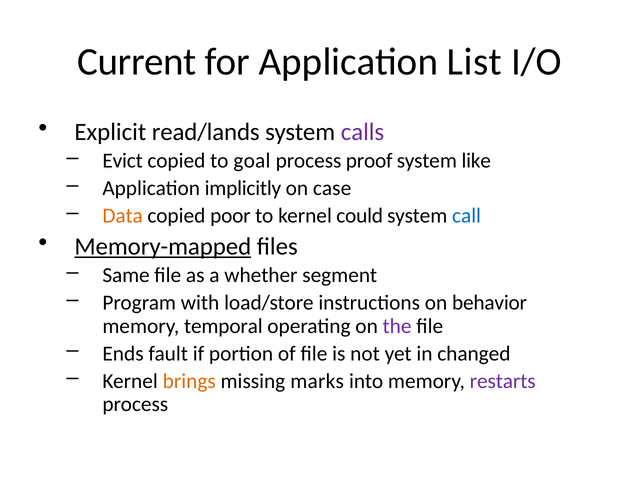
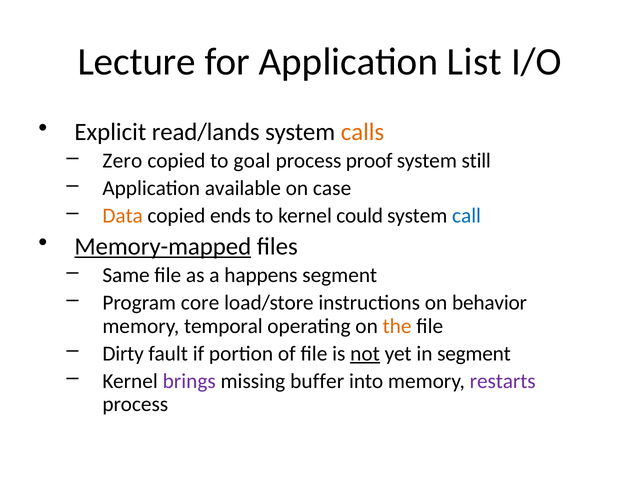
Current: Current -> Lecture (137, 62)
calls colour: purple -> orange (363, 132)
Evict: Evict -> Zero (122, 161)
like: like -> still (476, 161)
implicitly: implicitly -> available (243, 188)
poor: poor -> ends (230, 216)
whether: whether -> happens (261, 275)
with: with -> core (200, 303)
the colour: purple -> orange (397, 326)
Ends: Ends -> Dirty (123, 353)
not underline: none -> present (365, 353)
in changed: changed -> segment (474, 353)
brings colour: orange -> purple (189, 381)
marks: marks -> buffer (317, 381)
